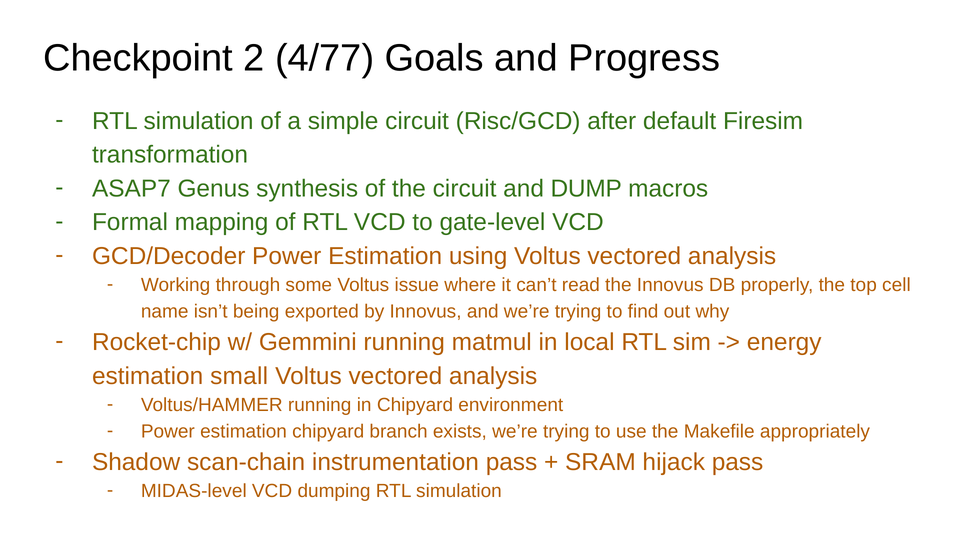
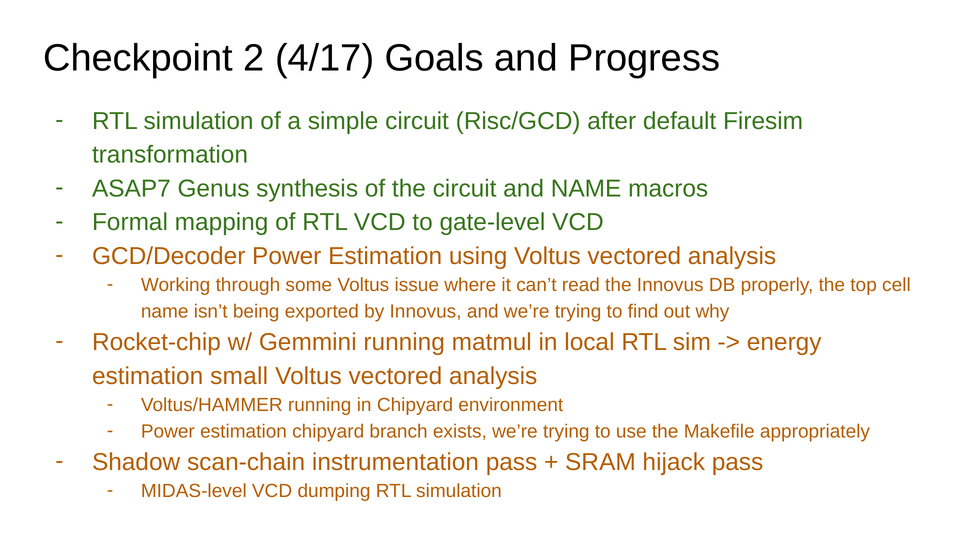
4/77: 4/77 -> 4/17 (325, 58)
and DUMP: DUMP -> NAME (586, 189)
